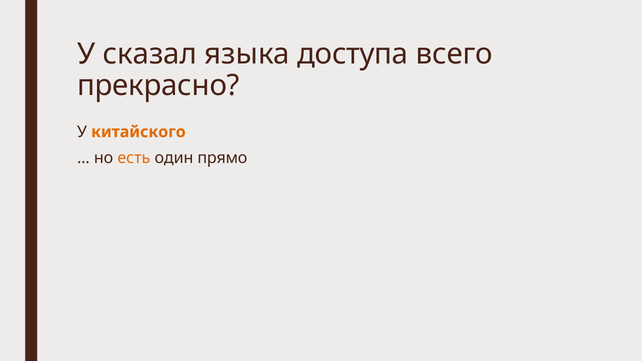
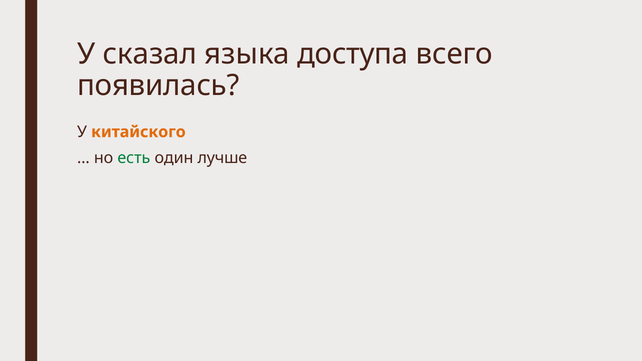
прекрасно: прекрасно -> появилась (158, 85)
есть colour: orange -> green (134, 158)
прямо: прямо -> лучше (222, 158)
